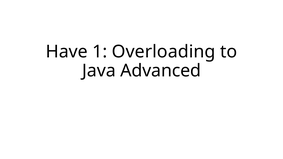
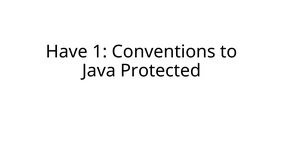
Overloading: Overloading -> Conventions (164, 52)
Advanced: Advanced -> Protected (161, 71)
